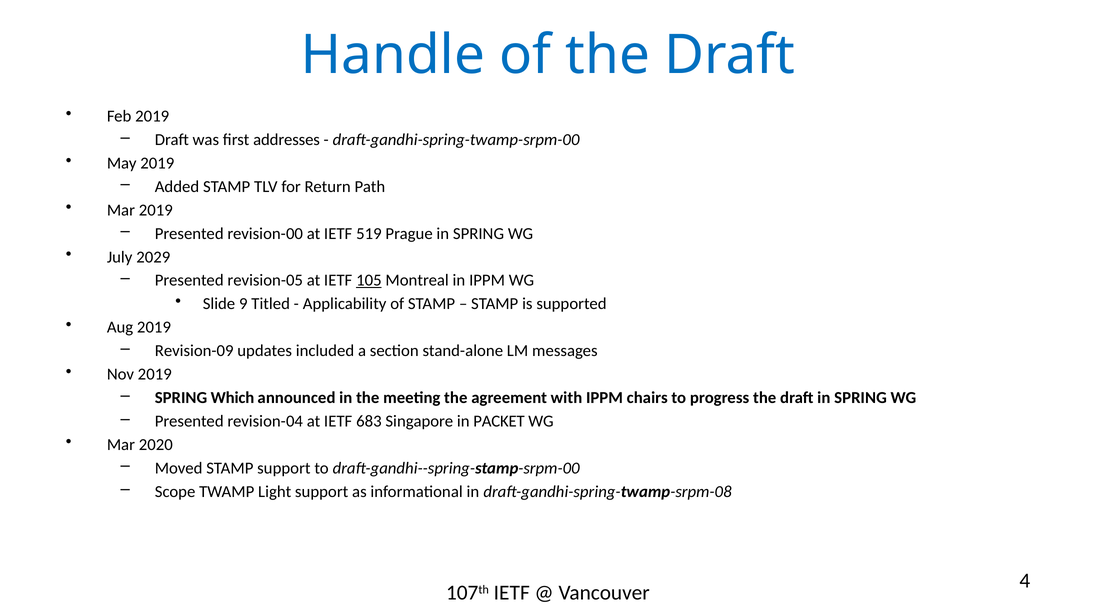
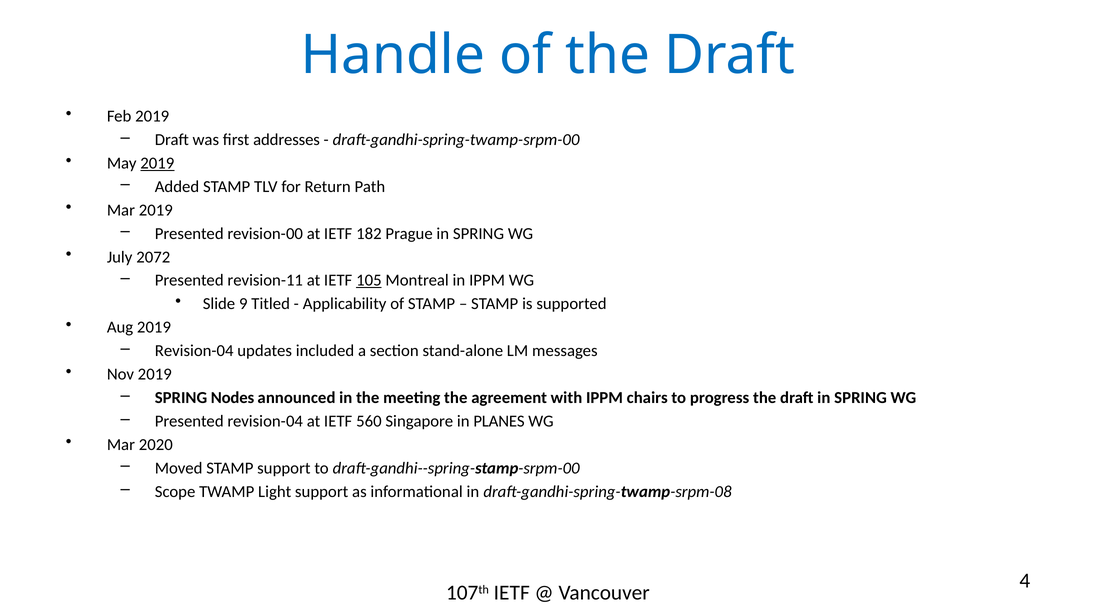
2019 underline: none -> present (157, 163)
519: 519 -> 182 (369, 234)
2029: 2029 -> 2072 (153, 257)
revision-05: revision-05 -> revision-11 (265, 281)
Revision-09: Revision-09 -> Revision-04 (194, 351)
Which: Which -> Nodes (232, 398)
683: 683 -> 560 (369, 422)
PACKET: PACKET -> PLANES (499, 422)
